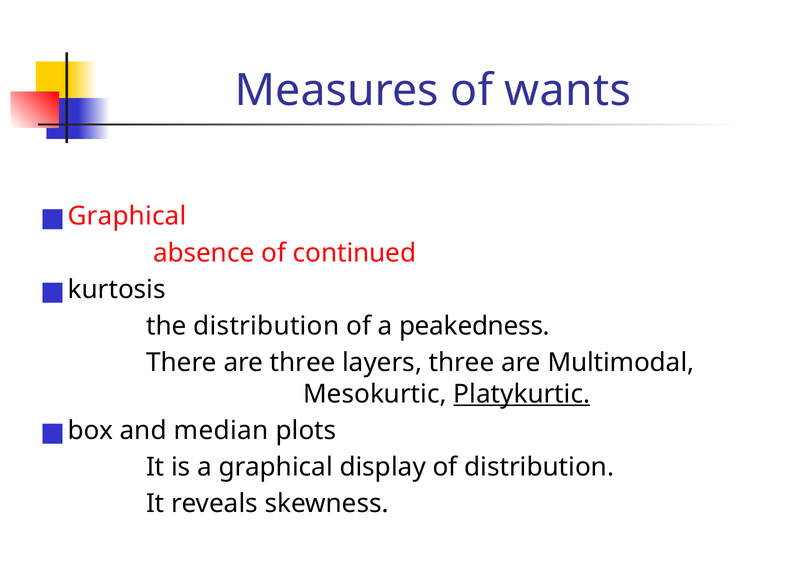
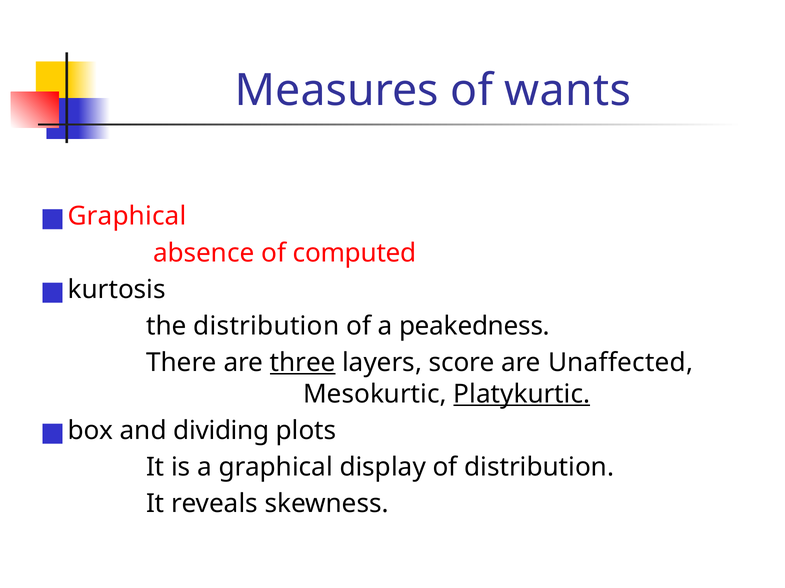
continued: continued -> computed (355, 253)
three underline: none -> present (303, 363)
layers three: three -> score (462, 363)
Multimodal: Multimodal -> Unaffected (621, 363)
median: median -> dividing (221, 431)
